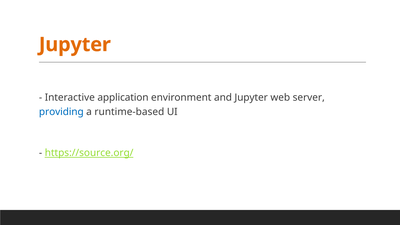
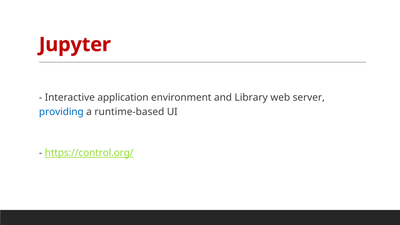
Jupyter colour: orange -> red (75, 45)
and Jupyter: Jupyter -> Library (251, 98)
https://source.org/: https://source.org/ -> https://control.org/ (89, 153)
